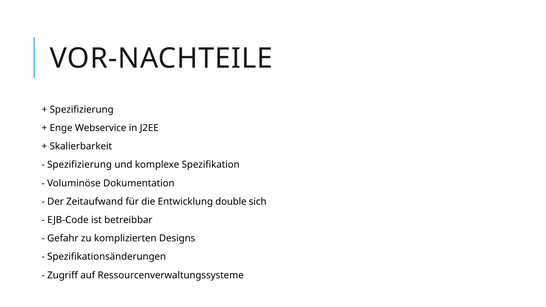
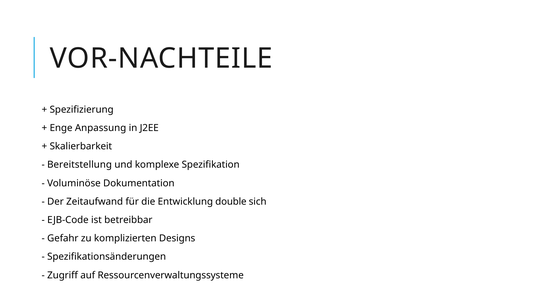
Webservice: Webservice -> Anpassung (101, 128)
Spezifizierung: Spezifizierung -> Bereitstellung (80, 165)
